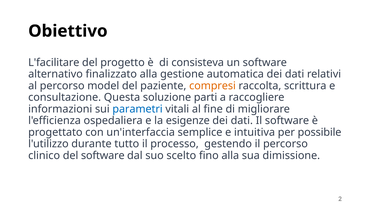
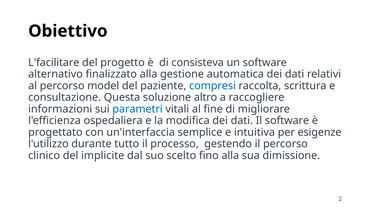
compresi colour: orange -> blue (212, 86)
parti: parti -> altro (206, 97)
esigenze: esigenze -> modifica (188, 121)
possibile: possibile -> esigenze (320, 132)
del software: software -> implicite (103, 156)
